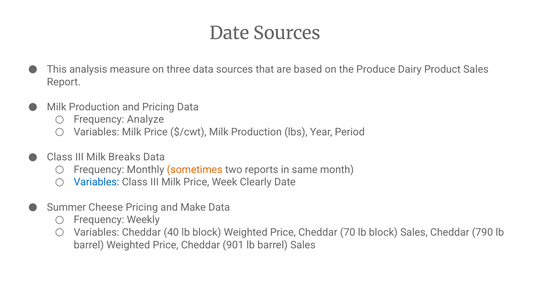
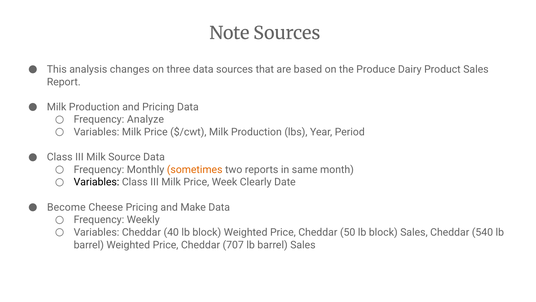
Date: Date -> Note (229, 33)
measure: measure -> changes (130, 69)
Breaks: Breaks -> Source (124, 157)
Variables colour: blue -> black (96, 182)
Summer: Summer -> Become (66, 207)
70: 70 -> 50 (348, 232)
790: 790 -> 540 (482, 232)
901: 901 -> 707 (233, 244)
